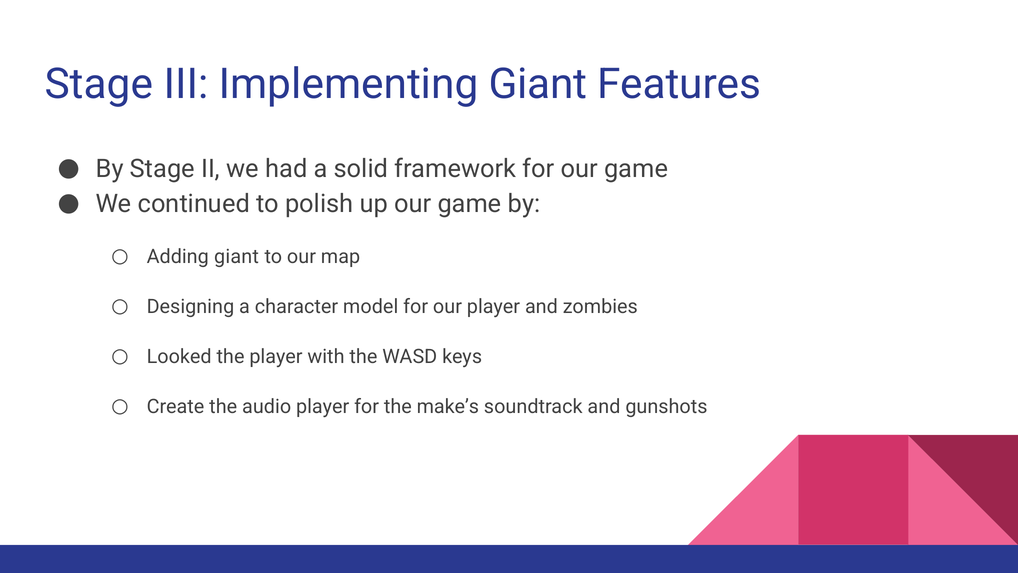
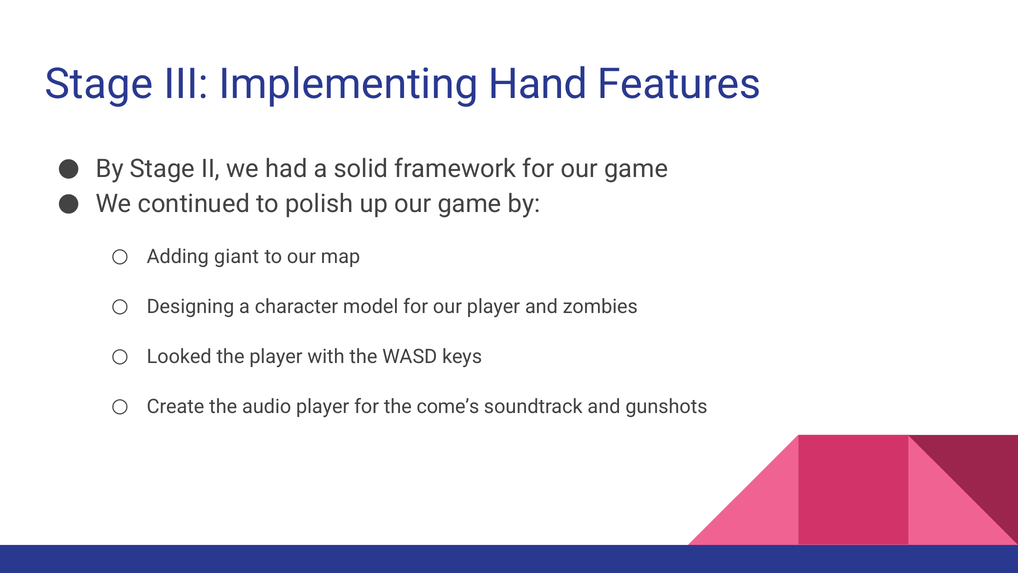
Implementing Giant: Giant -> Hand (538, 84)
make’s: make’s -> come’s (448, 406)
